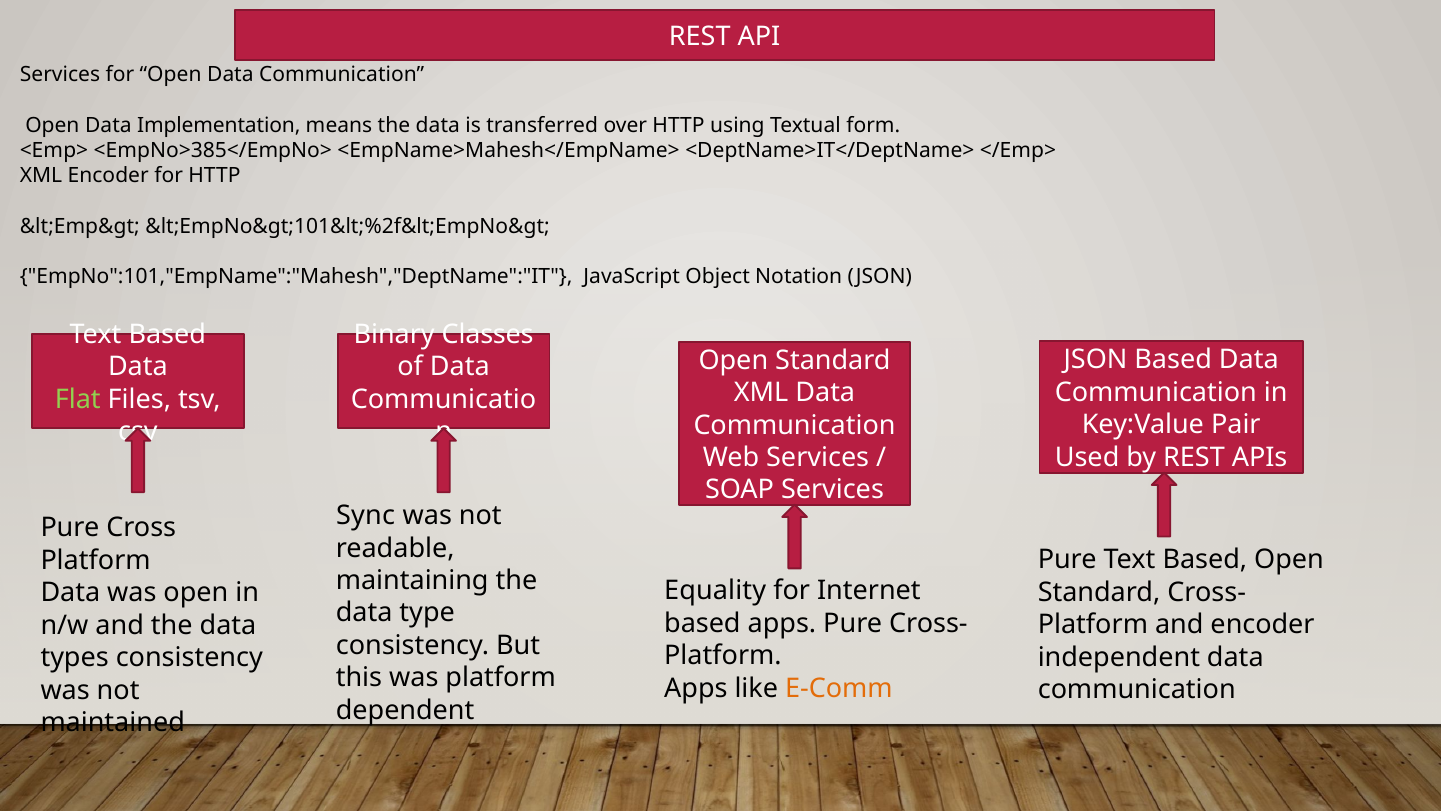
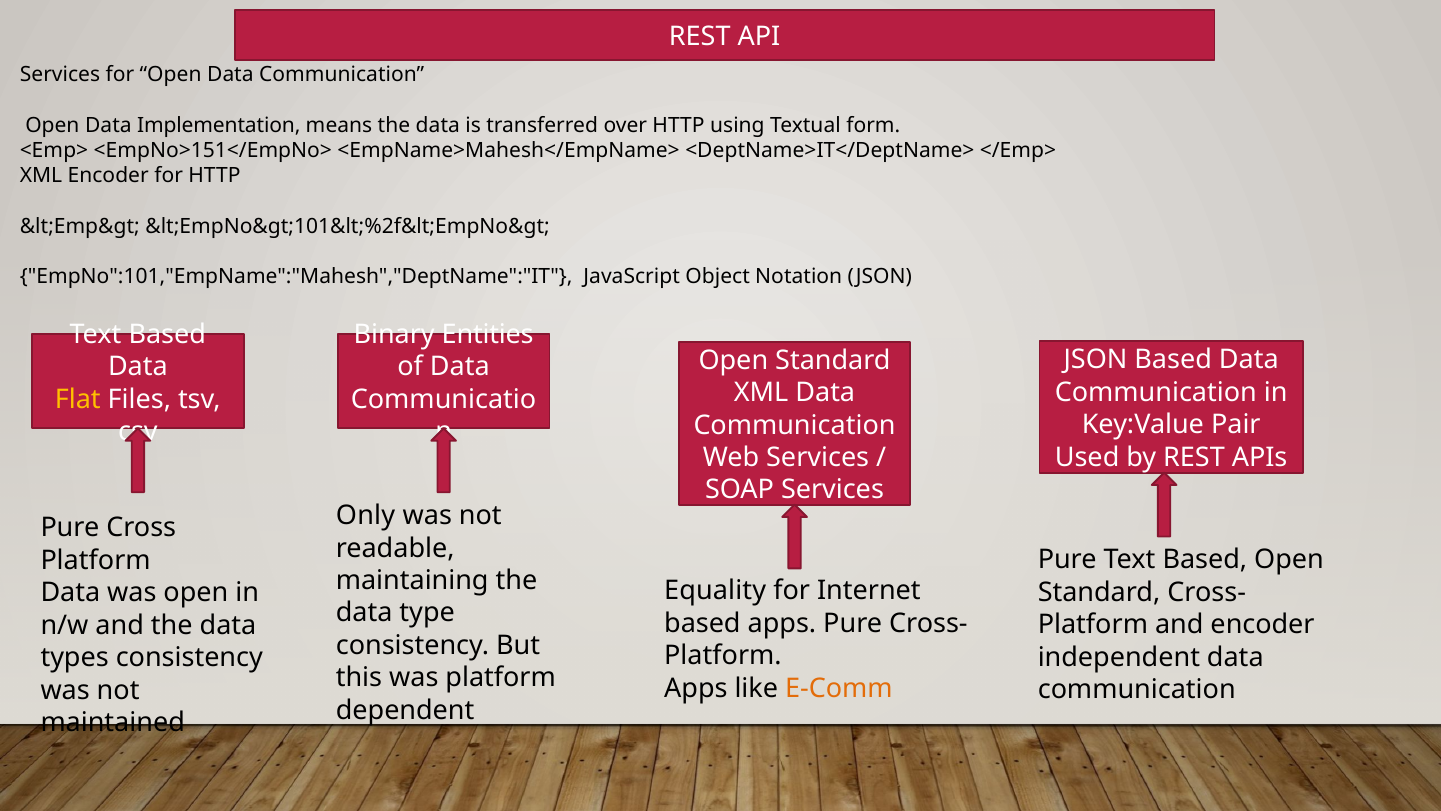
<EmpNo>385</EmpNo>: <EmpNo>385</EmpNo> -> <EmpNo>151</EmpNo> (213, 150)
Classes: Classes -> Entities (488, 334)
Flat colour: light green -> yellow (78, 399)
Sync: Sync -> Only (366, 515)
